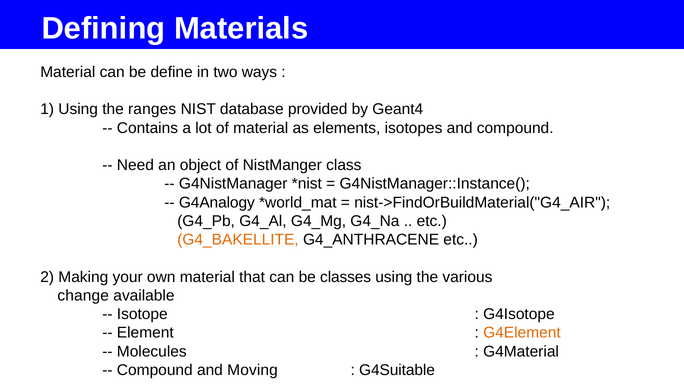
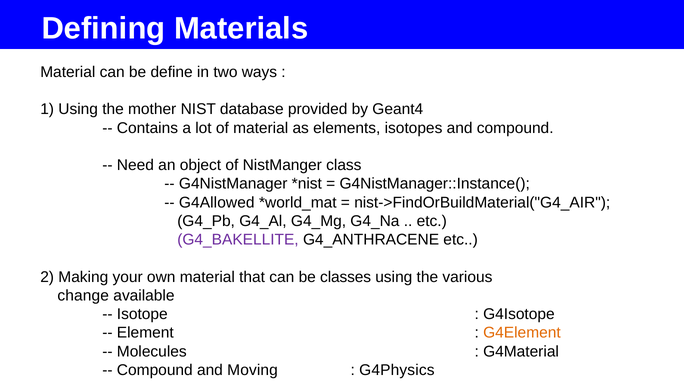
ranges: ranges -> mother (152, 109)
G4Analogy: G4Analogy -> G4Allowed (217, 202)
G4_BAKELLITE colour: orange -> purple (238, 240)
G4Suitable: G4Suitable -> G4Physics (397, 370)
